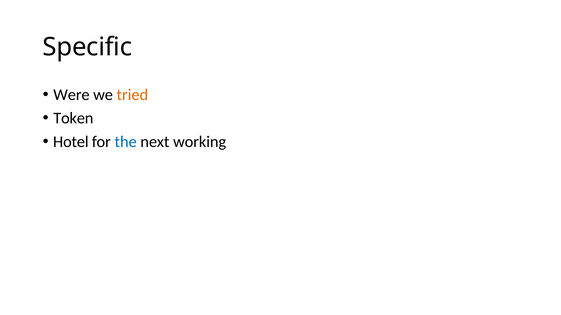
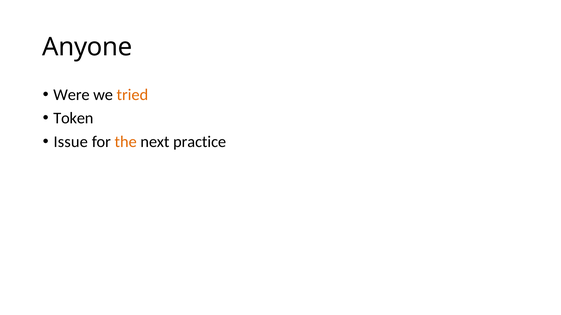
Specific: Specific -> Anyone (87, 47)
Hotel: Hotel -> Issue (71, 142)
the colour: blue -> orange (126, 142)
working: working -> practice (200, 142)
